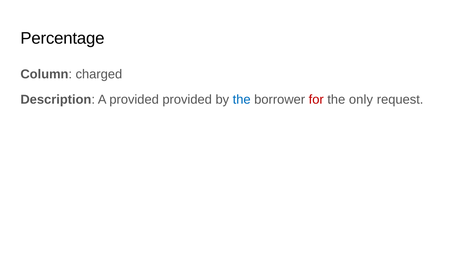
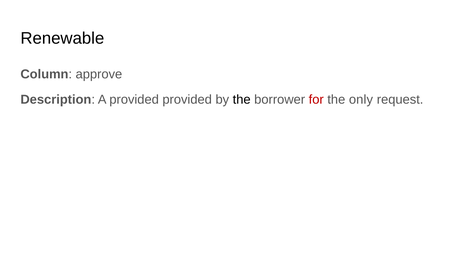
Percentage: Percentage -> Renewable (62, 38)
charged: charged -> approve (99, 74)
the colour: blue -> black (242, 100)
